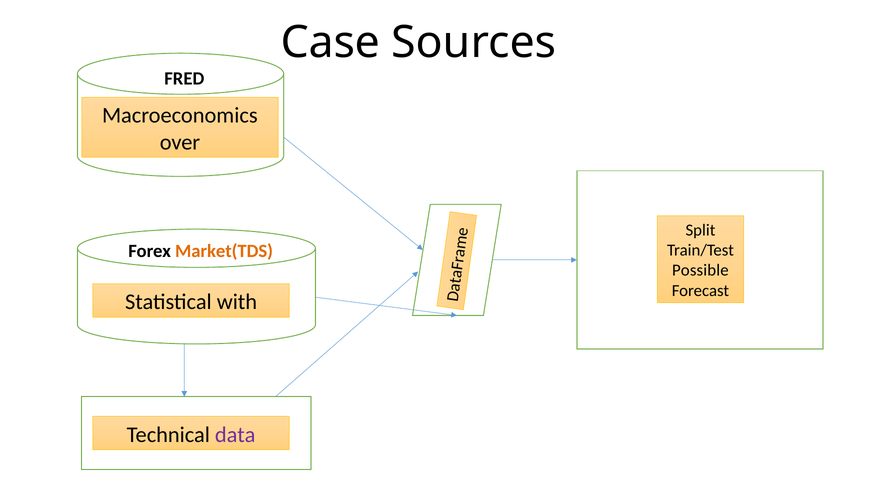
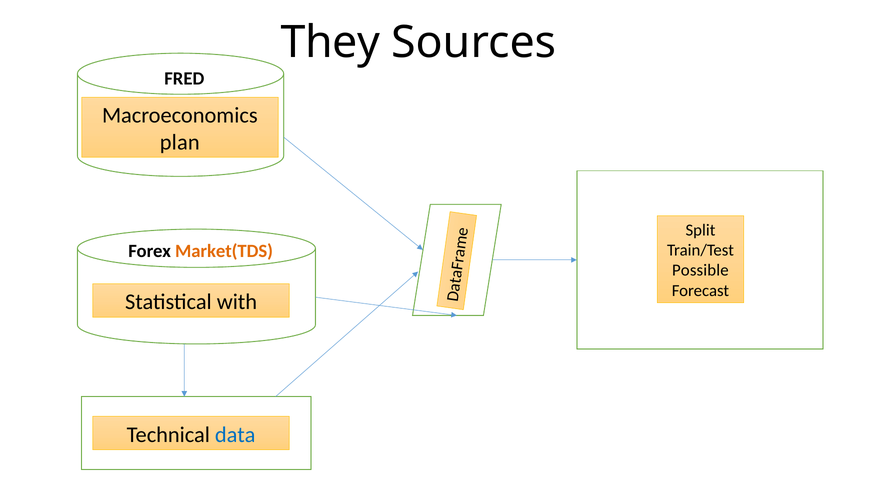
Case: Case -> They (330, 42)
over: over -> plan (180, 142)
data colour: purple -> blue (235, 435)
